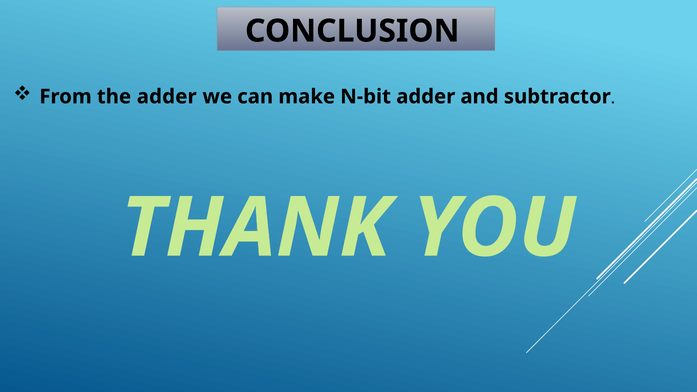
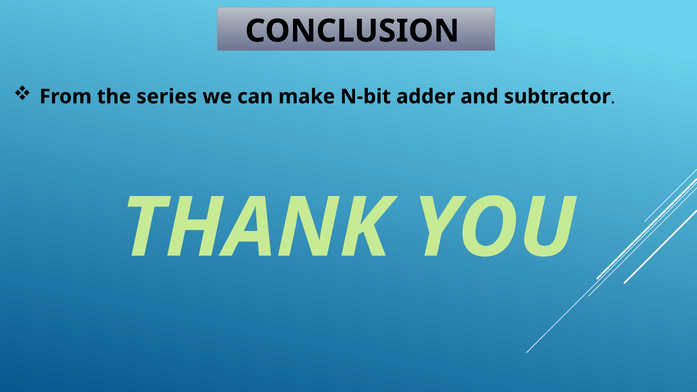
the adder: adder -> series (167, 97)
